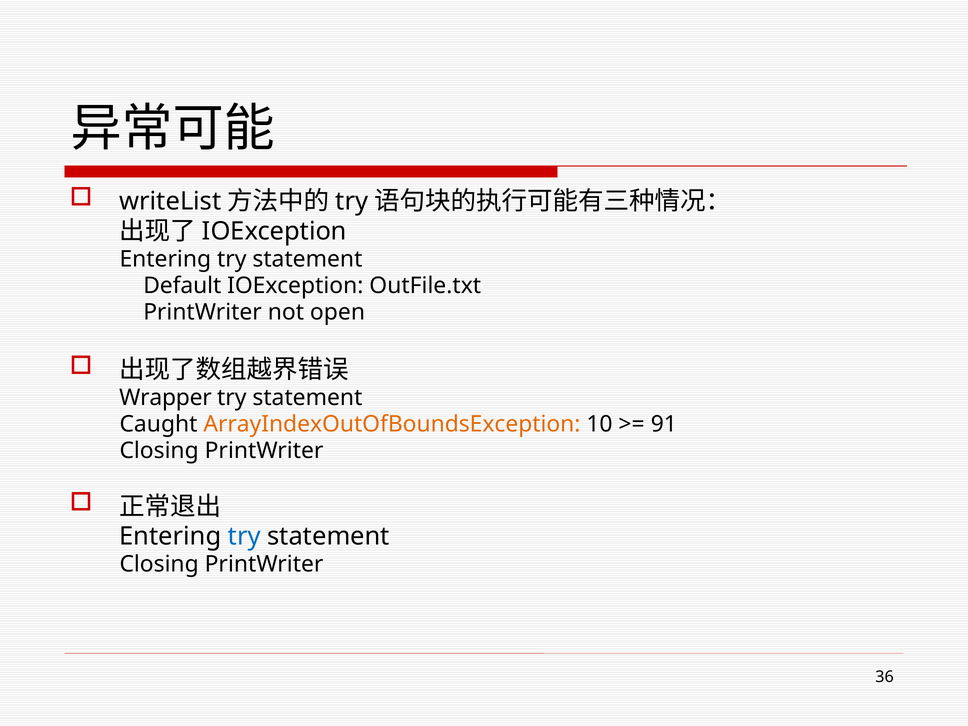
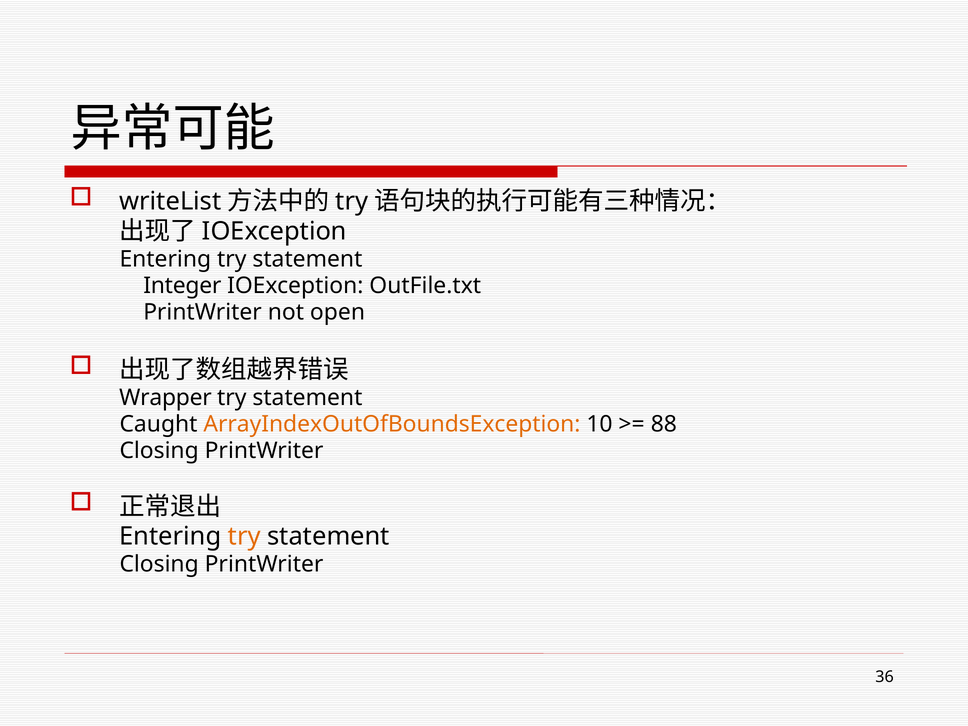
Default: Default -> Integer (182, 286)
91: 91 -> 88 (664, 424)
try colour: blue -> orange (244, 536)
